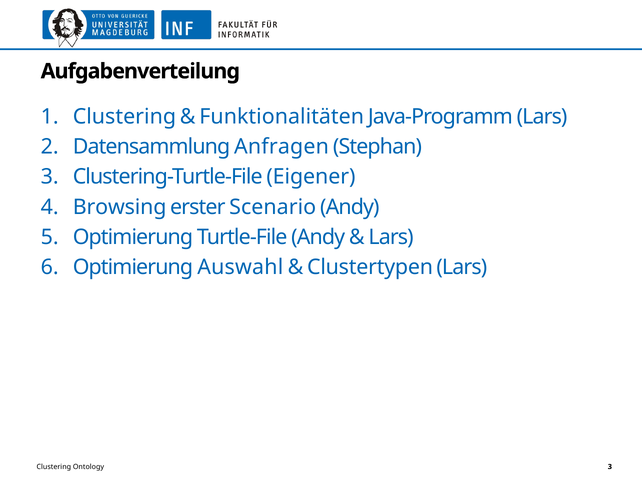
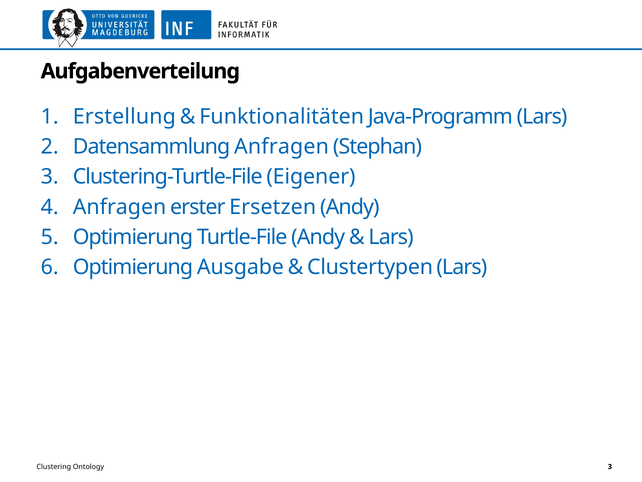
Clustering: Clustering -> Erstellung (124, 116)
Browsing: Browsing -> Anfragen (120, 207)
Scenario: Scenario -> Ersetzen (273, 207)
Auswahl: Auswahl -> Ausgabe (240, 267)
